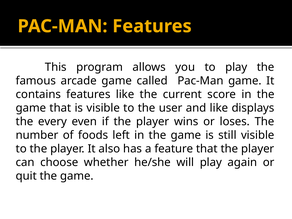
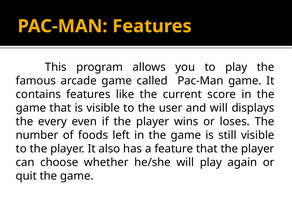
and like: like -> will (219, 108)
